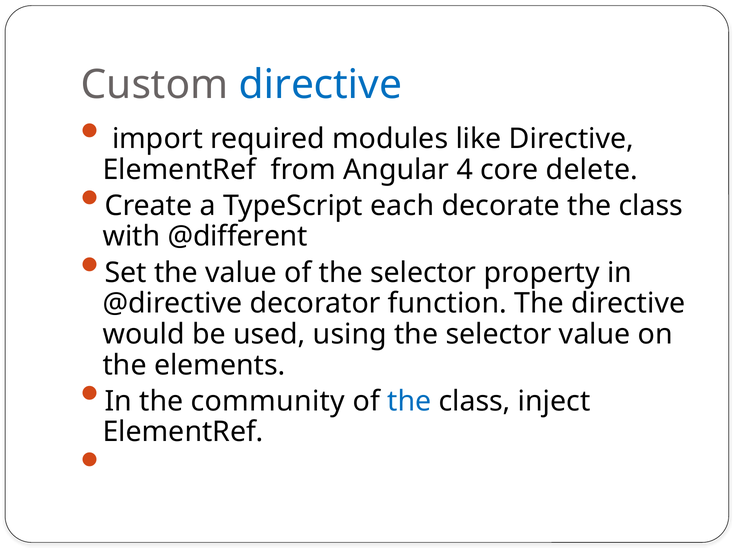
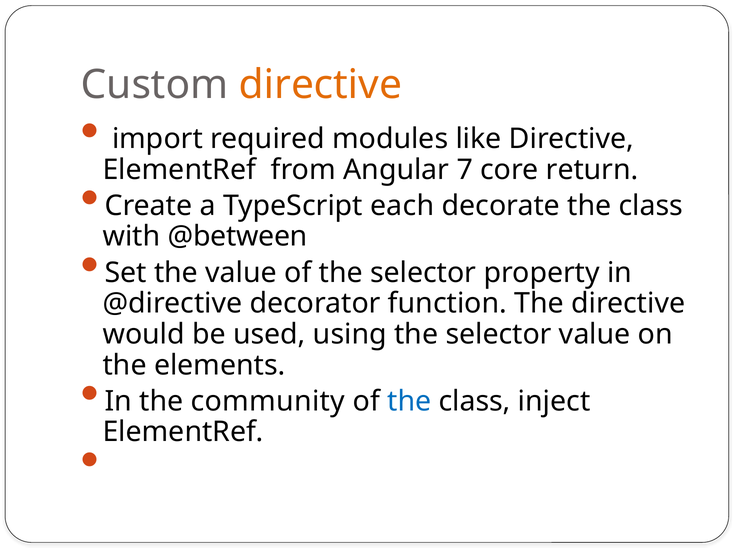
directive colour: blue -> orange (320, 85)
4: 4 -> 7 (465, 170)
delete: delete -> return (592, 170)
@different: @different -> @between (238, 237)
